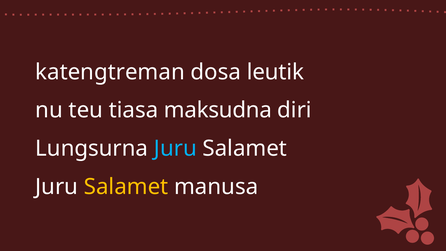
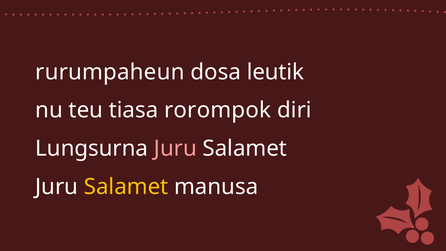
katengtreman: katengtreman -> rurumpaheun (110, 72)
maksudna: maksudna -> rorompok (218, 110)
Juru colour: light blue -> pink (175, 148)
